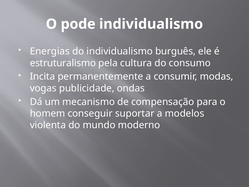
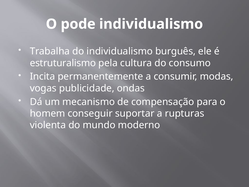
Energias: Energias -> Trabalha (50, 51)
modelos: modelos -> rupturas (185, 113)
